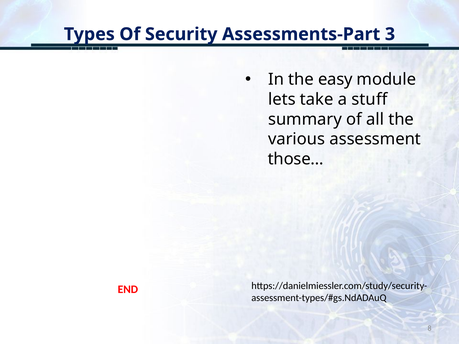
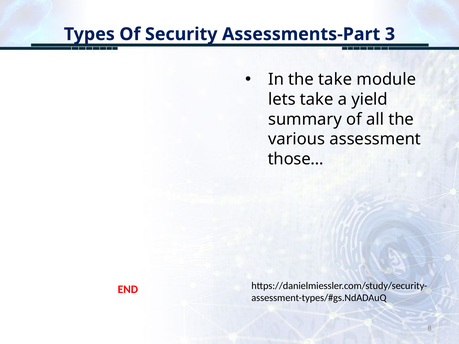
the easy: easy -> take (335, 80)
stuff: stuff -> yield (370, 99)
